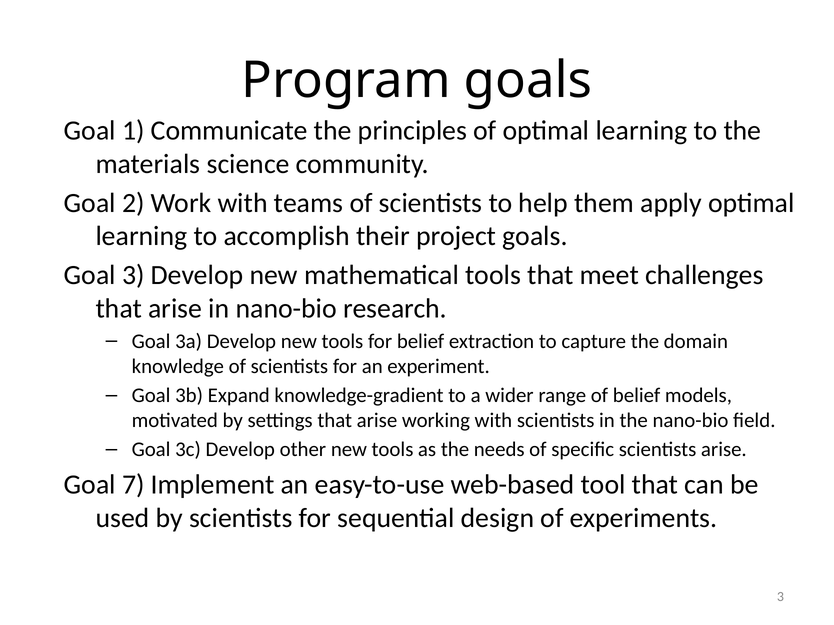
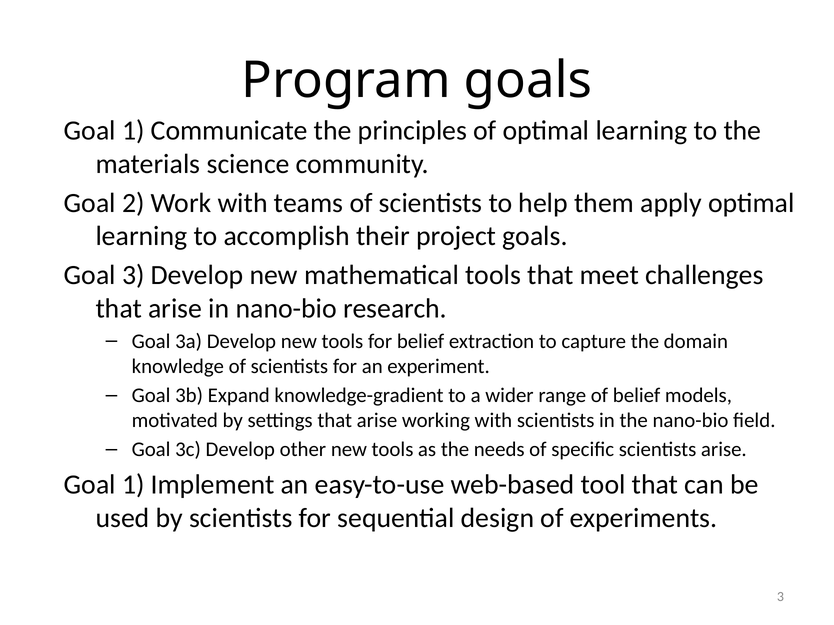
7: 7 -> 1 (133, 485)
